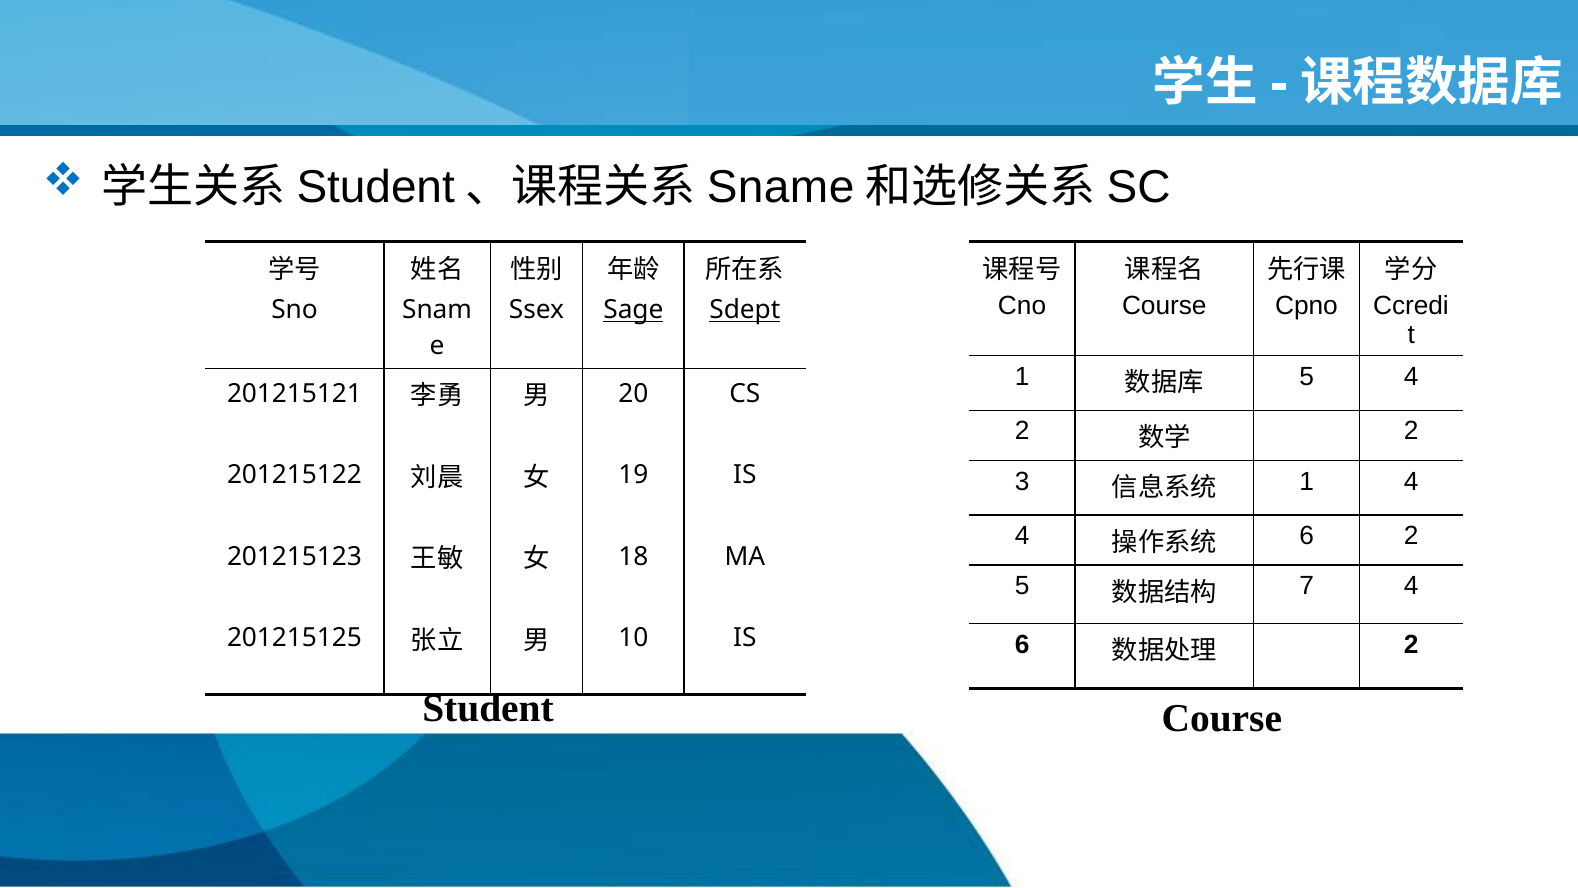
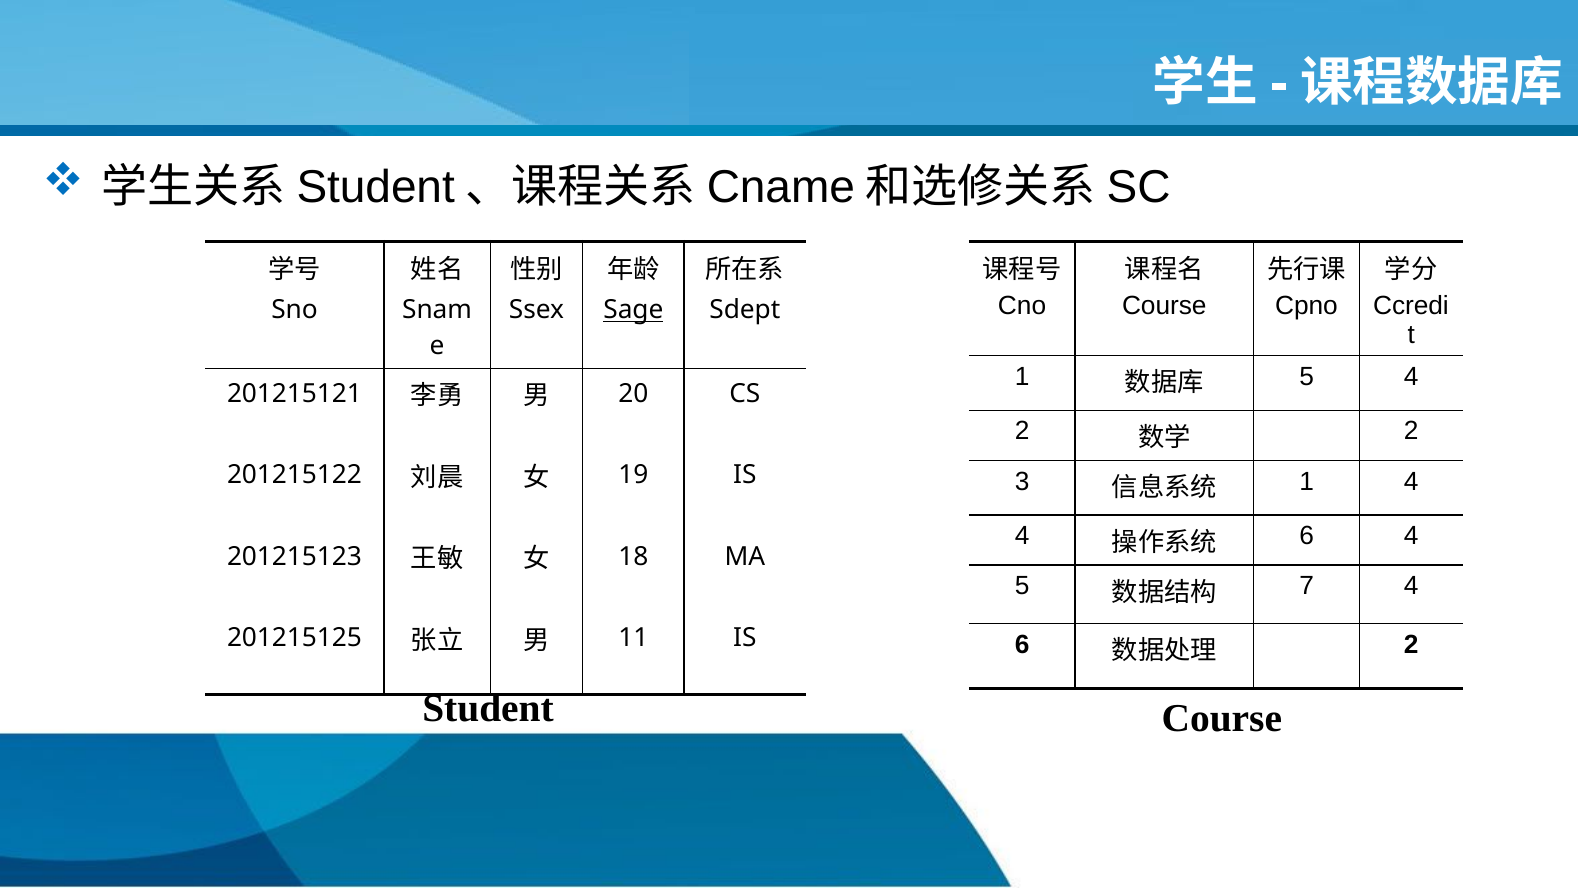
Sname: Sname -> Cname (781, 188)
Sdept underline: present -> none (745, 310)
6 2: 2 -> 4 (1411, 536)
10: 10 -> 11 (633, 638)
